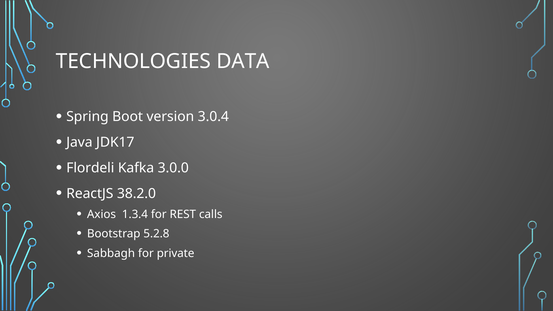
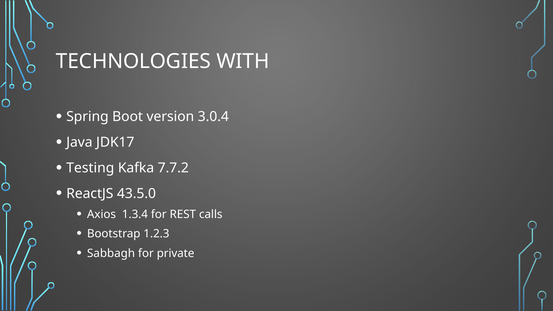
DATA: DATA -> WITH (243, 61)
Flordeli: Flordeli -> Testing (90, 168)
3.0.0: 3.0.0 -> 7.7.2 (173, 168)
38.2.0: 38.2.0 -> 43.5.0 (136, 194)
5.2.8: 5.2.8 -> 1.2.3 (156, 234)
